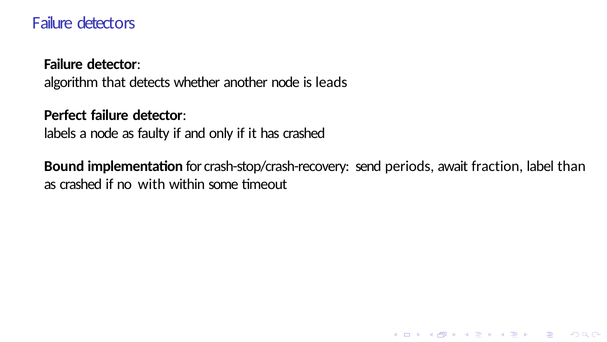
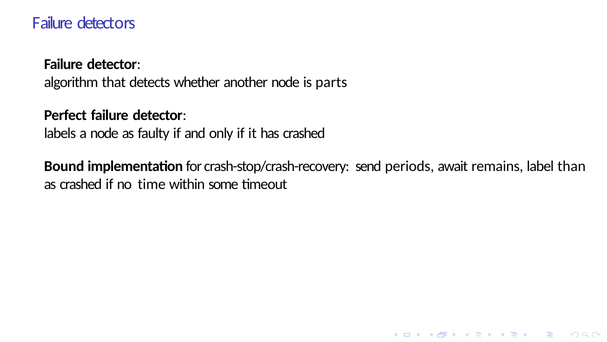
leads: leads -> parts (331, 82)
fraction: fraction -> remains (497, 166)
with: with -> time (152, 184)
